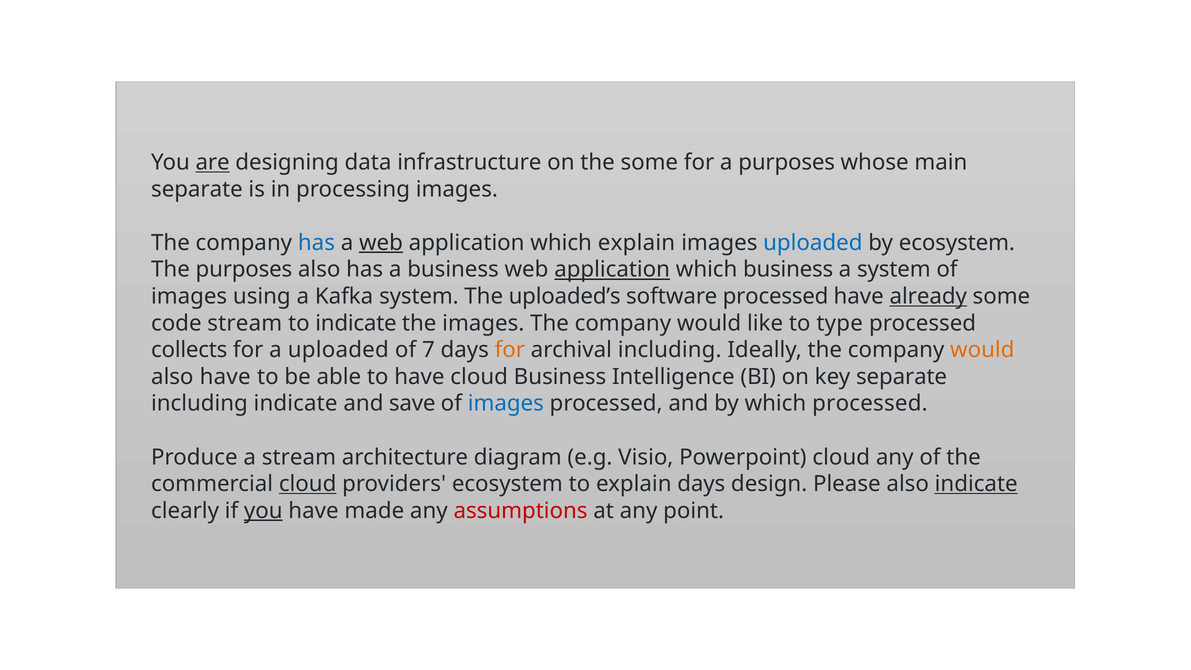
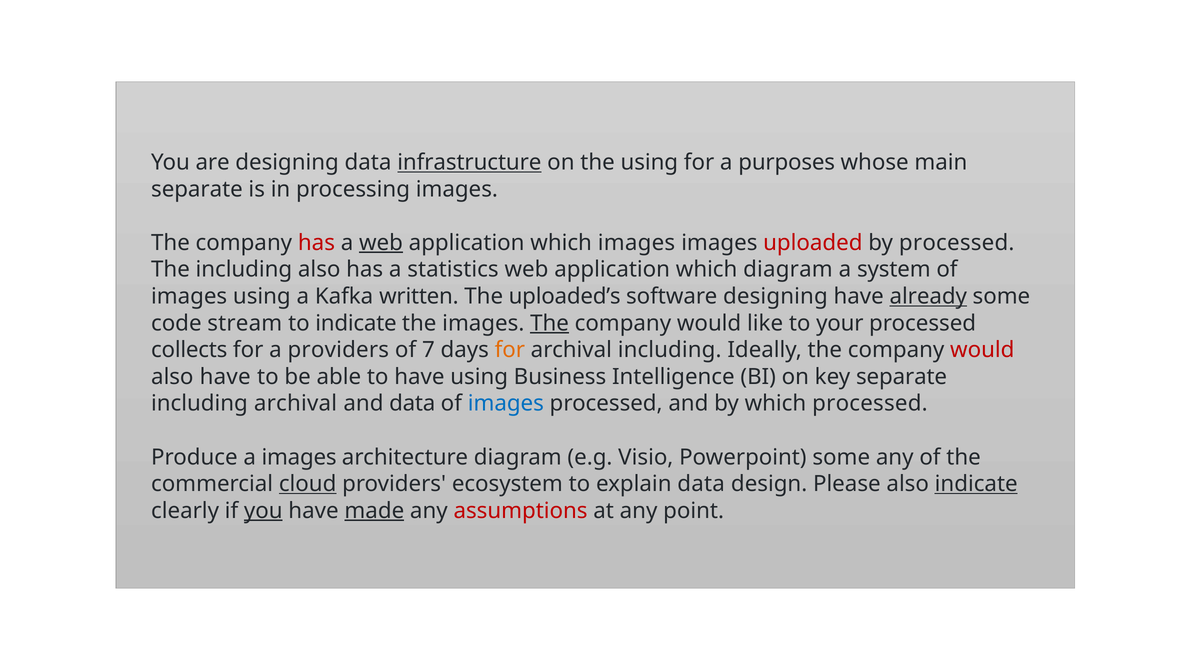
are underline: present -> none (213, 162)
infrastructure underline: none -> present (469, 162)
the some: some -> using (649, 162)
has colour: blue -> red (316, 243)
which explain: explain -> images (637, 243)
uploaded colour: blue -> red (813, 243)
by ecosystem: ecosystem -> processed (957, 243)
The purposes: purposes -> including (244, 270)
a business: business -> statistics (453, 270)
application underline: present -> none (612, 270)
which business: business -> diagram (788, 270)
Kafka system: system -> written (419, 296)
software processed: processed -> designing (775, 296)
The underline: none -> present (550, 323)
type: type -> your (840, 323)
a uploaded: uploaded -> providers (338, 350)
would colour: orange -> red (982, 350)
have cloud: cloud -> using (479, 377)
including indicate: indicate -> archival (296, 404)
and save: save -> data (412, 404)
a stream: stream -> images (299, 457)
Powerpoint cloud: cloud -> some (841, 457)
explain days: days -> data (701, 484)
made underline: none -> present (374, 511)
